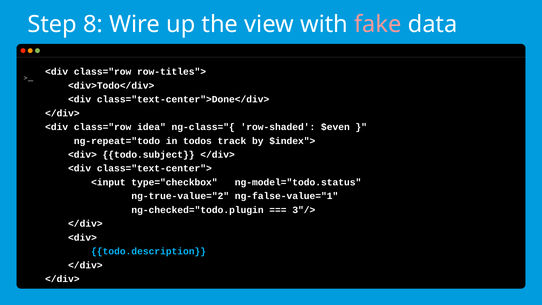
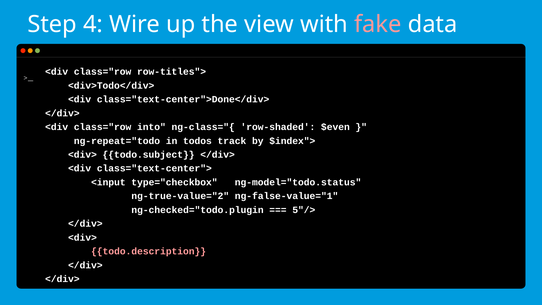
8: 8 -> 4 (93, 24)
idea: idea -> into (151, 127)
3"/>: 3"/> -> 5"/> (304, 210)
todo.description colour: light blue -> pink (149, 251)
